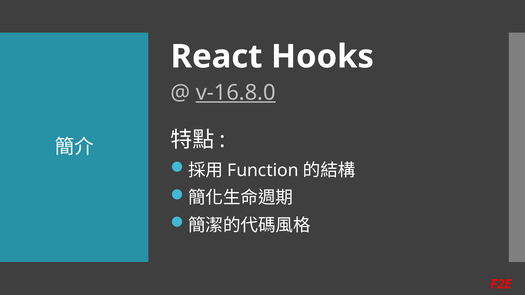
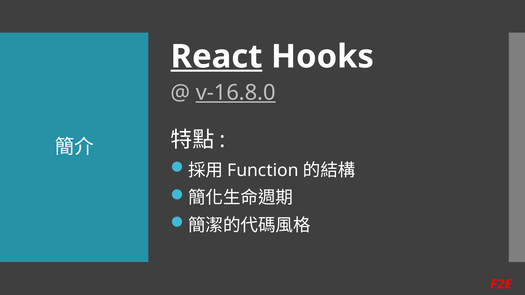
React underline: none -> present (217, 57)
